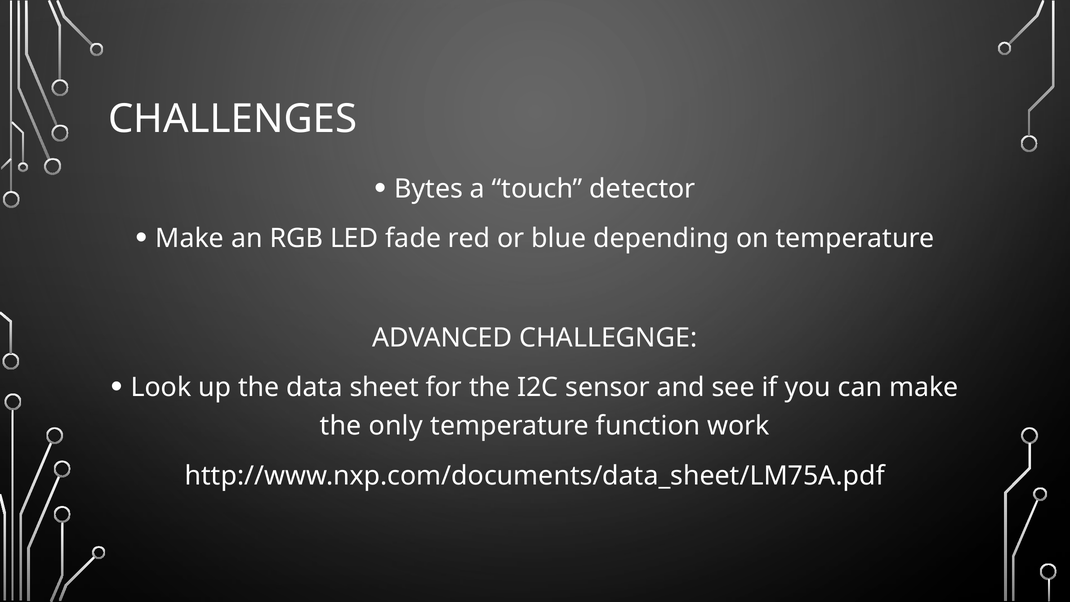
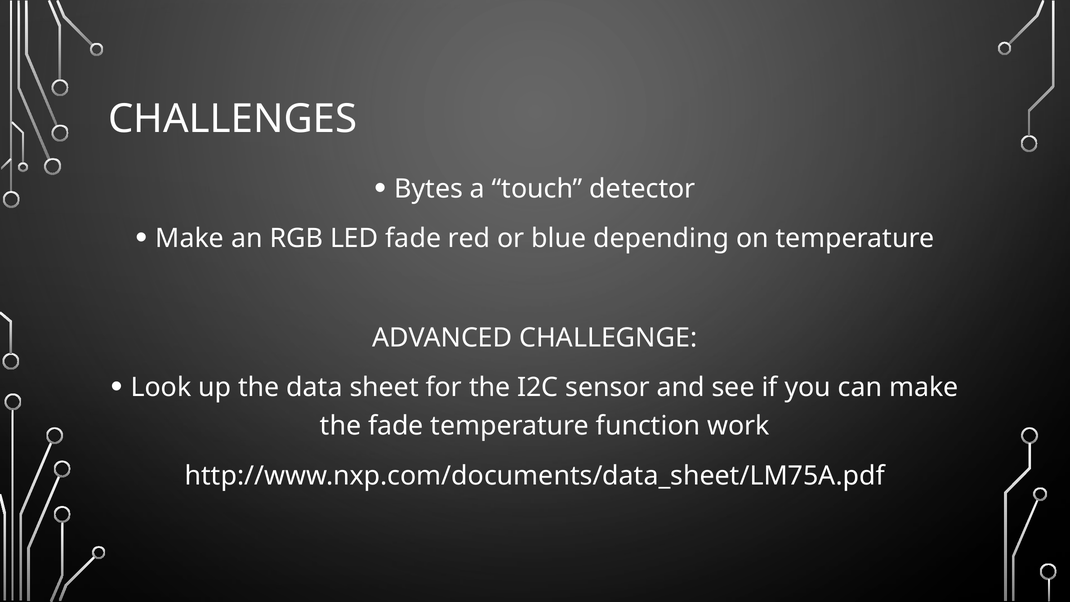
the only: only -> fade (396, 426)
